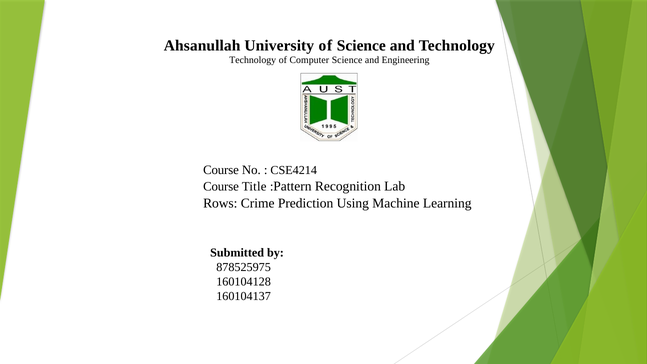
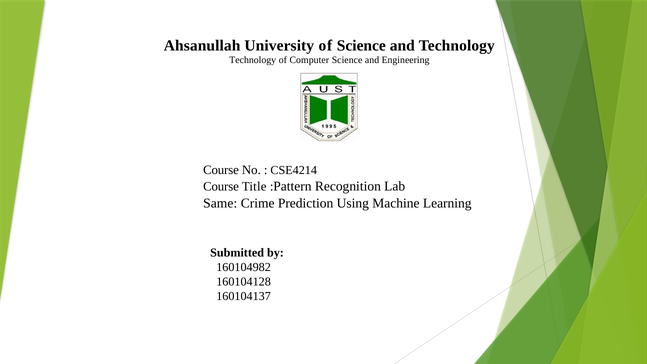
Rows: Rows -> Same (220, 203)
878525975: 878525975 -> 160104982 (244, 267)
